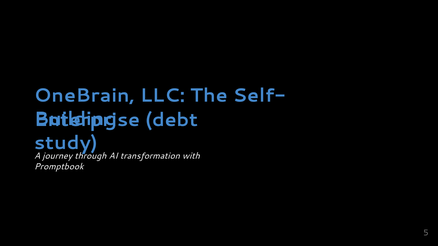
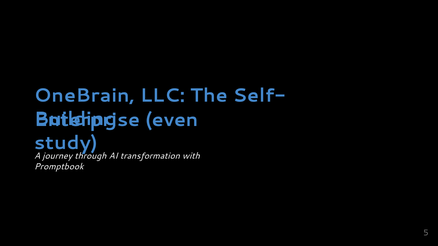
debt: debt -> even (172, 120)
